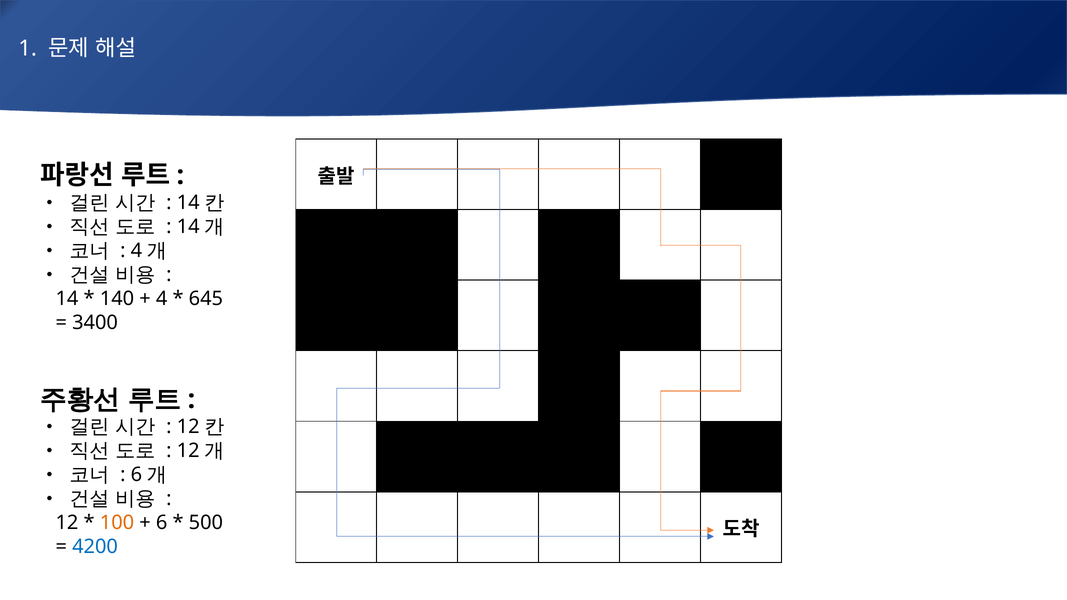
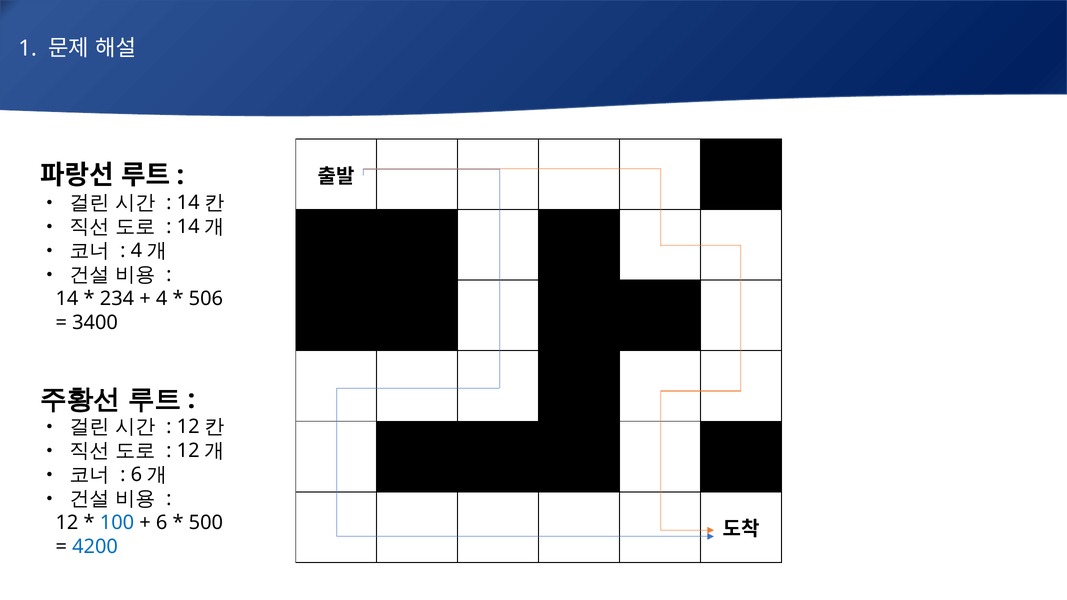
140: 140 -> 234 (117, 299)
645: 645 -> 506 (206, 299)
100 colour: orange -> blue (117, 523)
